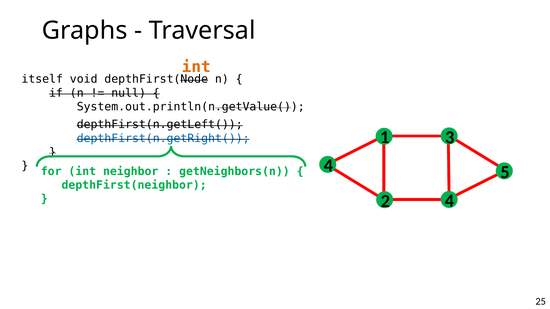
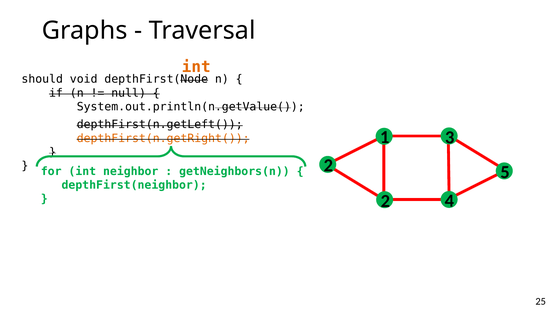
itself: itself -> should (42, 79)
depthFirst(n.getRight( colour: blue -> orange (163, 138)
4: 4 -> 2 (328, 166)
